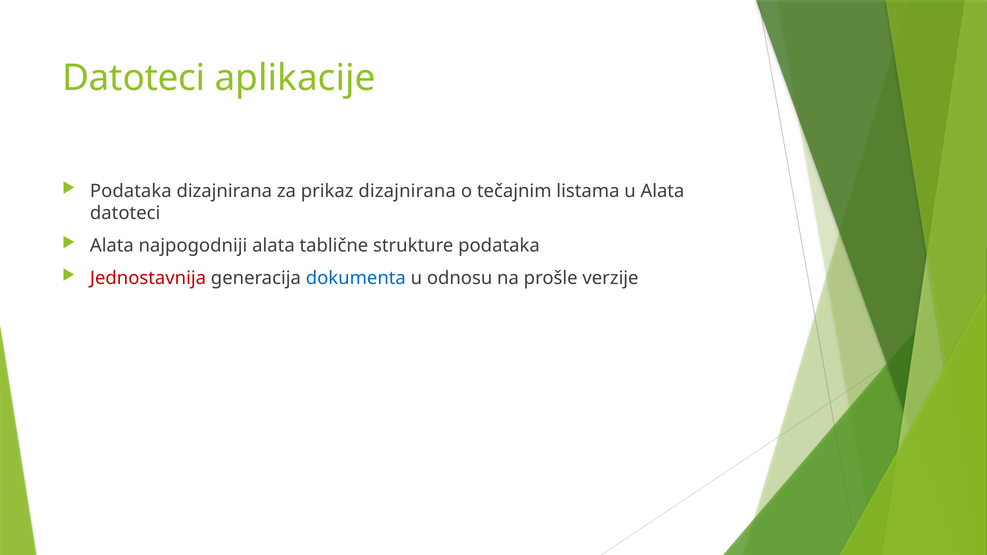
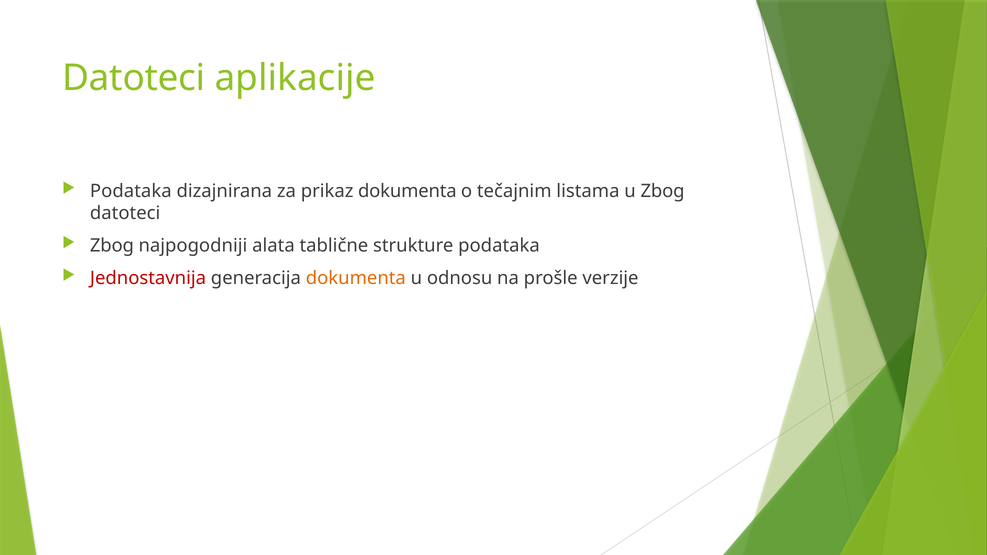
prikaz dizajnirana: dizajnirana -> dokumenta (407, 191)
u Alata: Alata -> Zbog (663, 191)
Alata: Alata -> Zbog (112, 246)
dokumenta colour: blue -> orange (356, 278)
